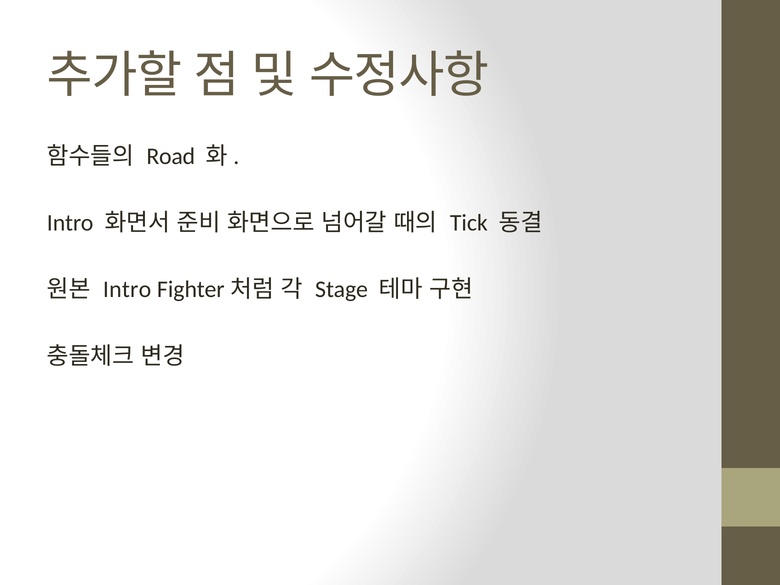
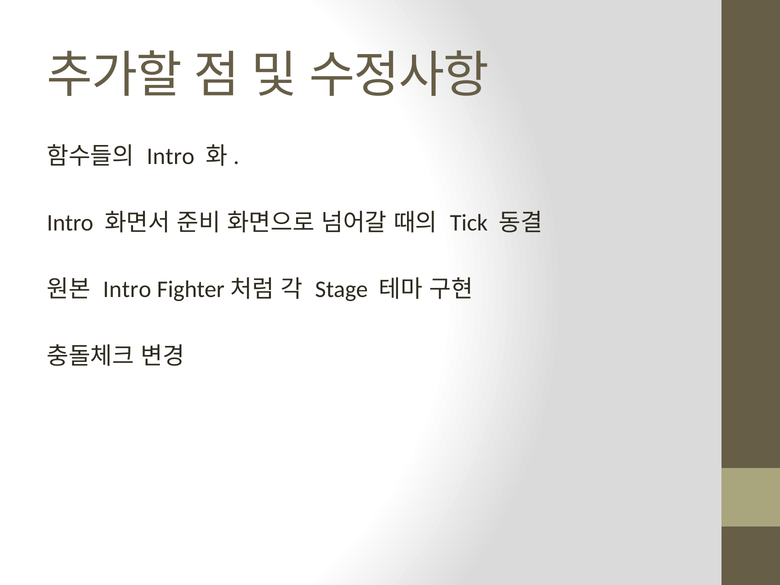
Road: Road -> Intro (171, 156)
